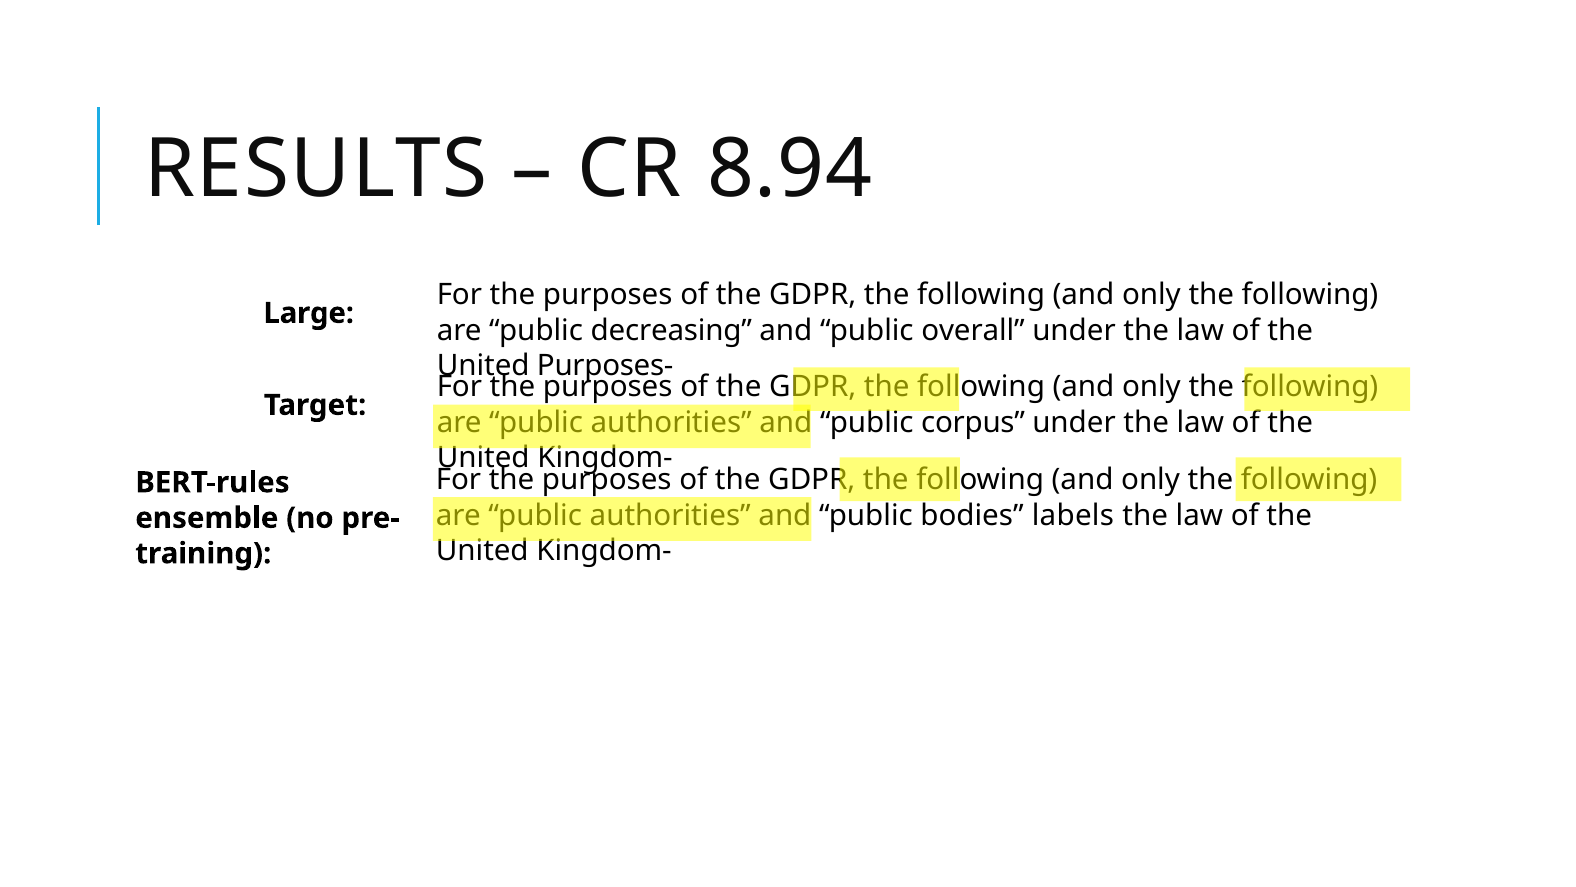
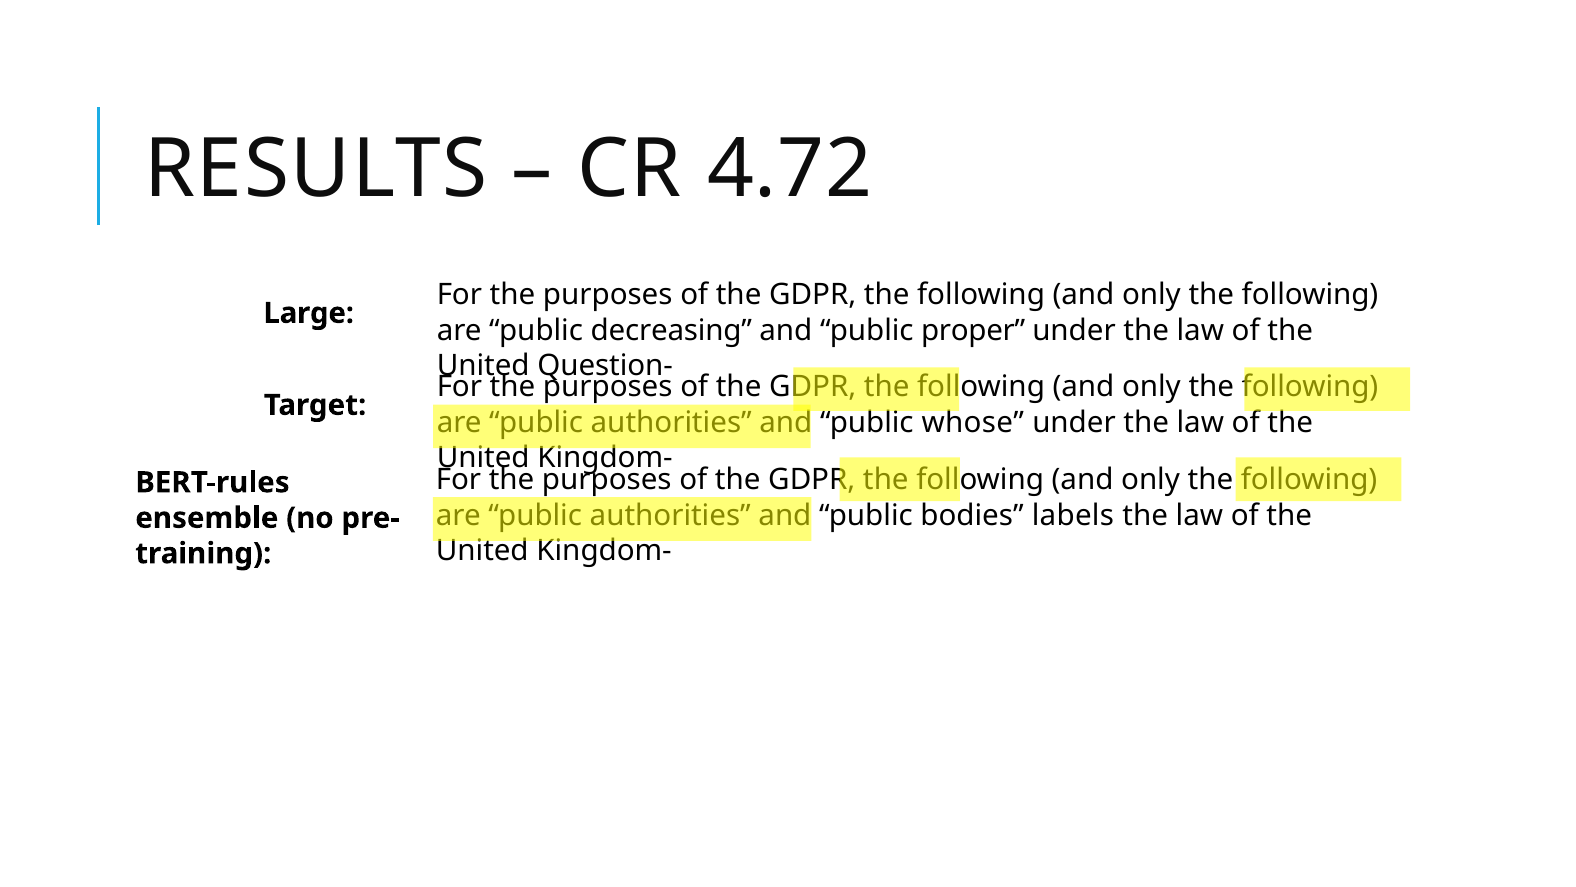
8.94: 8.94 -> 4.72 (790, 169)
overall: overall -> proper (973, 331)
Purposes-: Purposes- -> Question- (605, 366)
corpus: corpus -> whose (973, 422)
